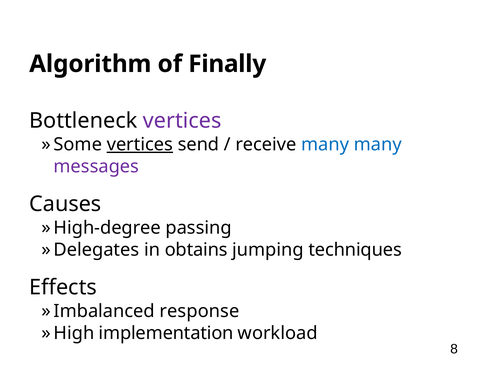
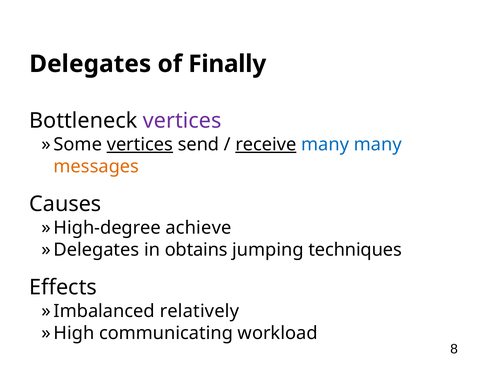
Algorithm: Algorithm -> Delegates (90, 64)
receive underline: none -> present (266, 145)
messages colour: purple -> orange (96, 167)
passing: passing -> achieve (198, 228)
response: response -> relatively (199, 311)
implementation: implementation -> communicating (166, 333)
